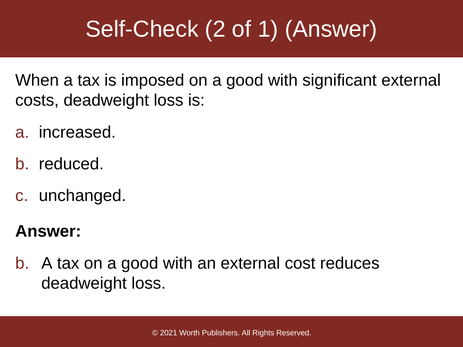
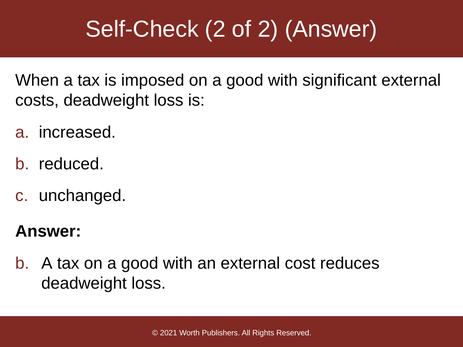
of 1: 1 -> 2 (268, 29)
